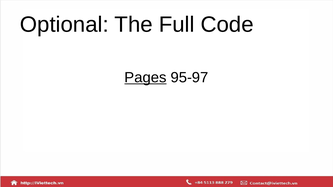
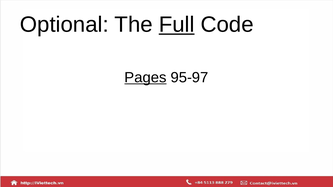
Full underline: none -> present (177, 25)
